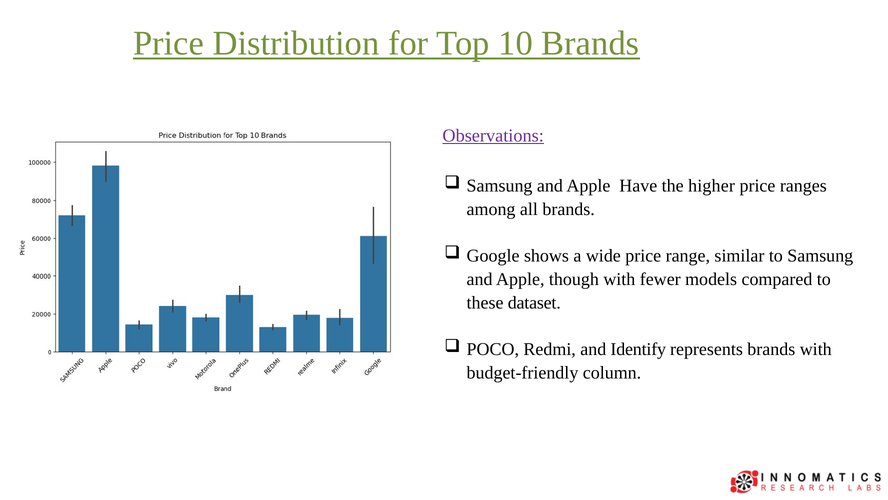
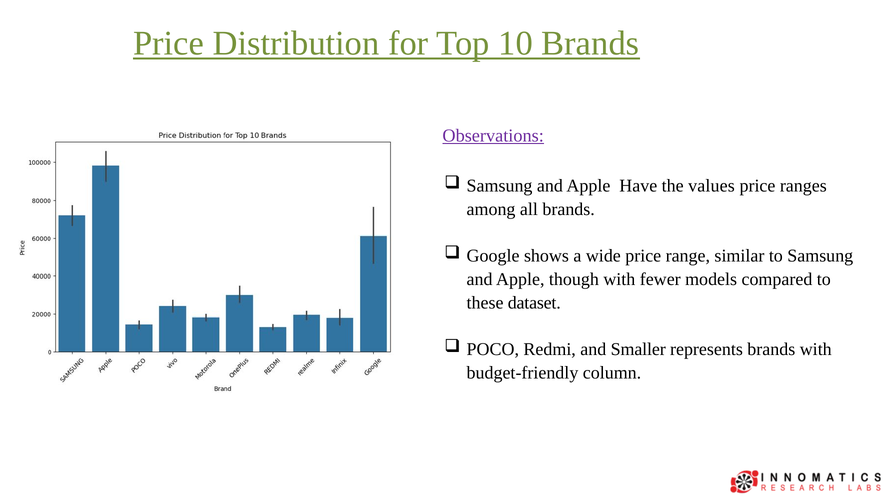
higher: higher -> values (711, 186)
Identify: Identify -> Smaller (638, 349)
